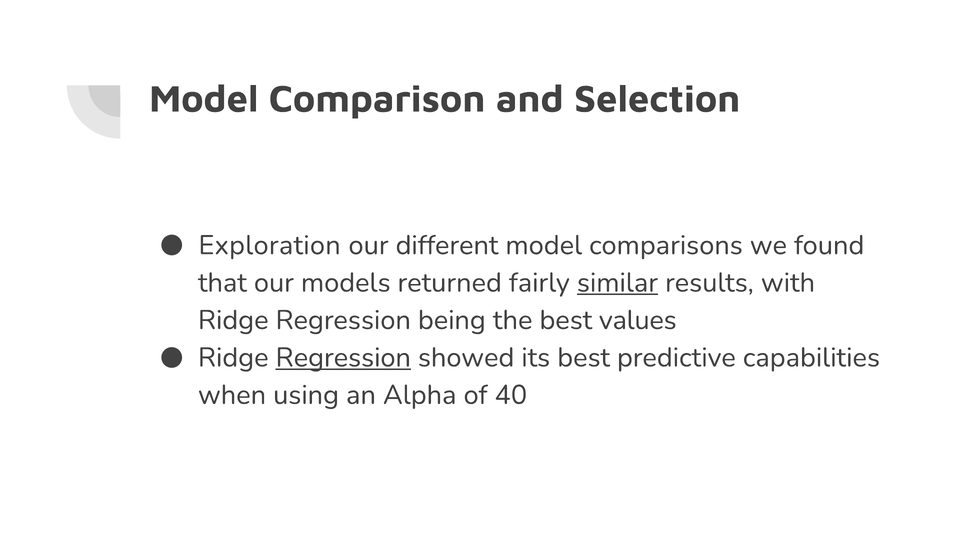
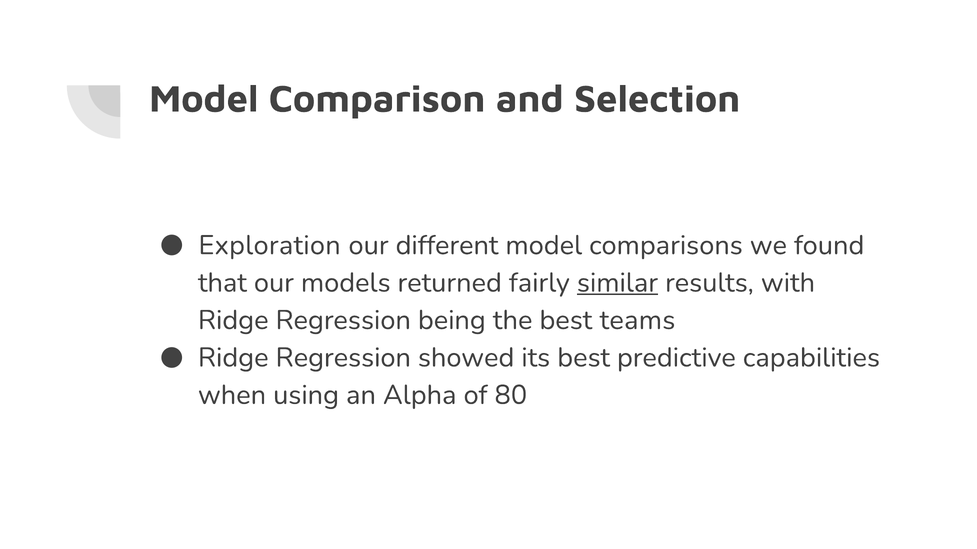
values: values -> teams (637, 320)
Regression underline: present -> none (343, 358)
40: 40 -> 80 (511, 395)
